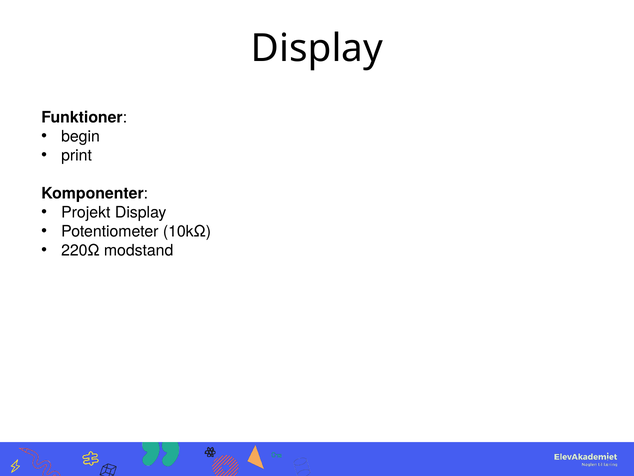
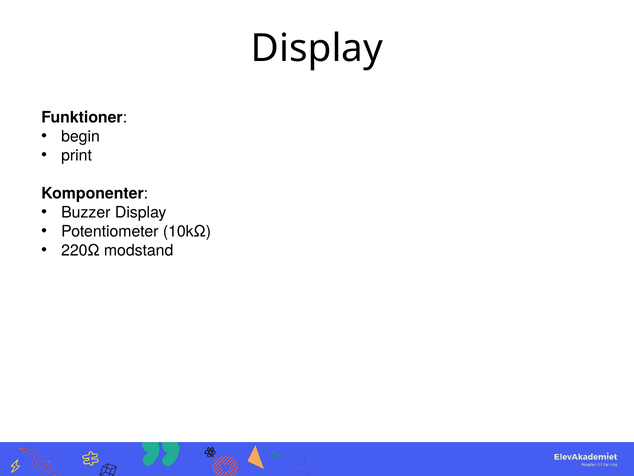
Projekt: Projekt -> Buzzer (86, 212)
